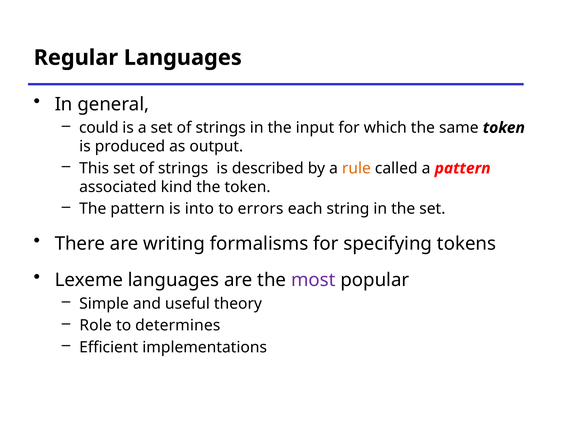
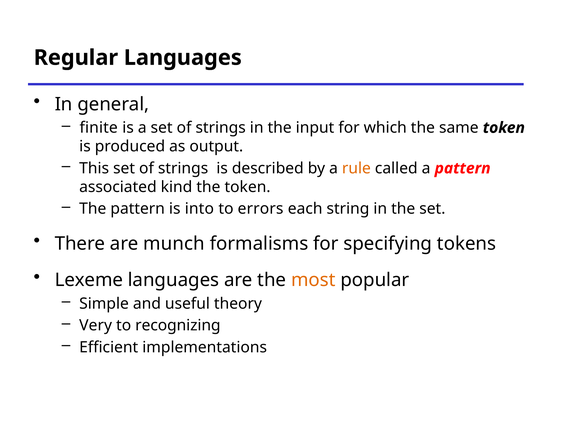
could: could -> finite (99, 128)
writing: writing -> munch (174, 244)
most colour: purple -> orange (313, 280)
Role: Role -> Very (96, 325)
determines: determines -> recognizing (178, 325)
